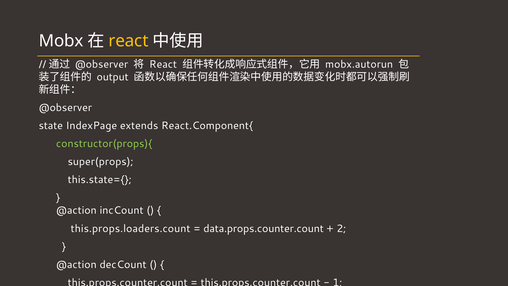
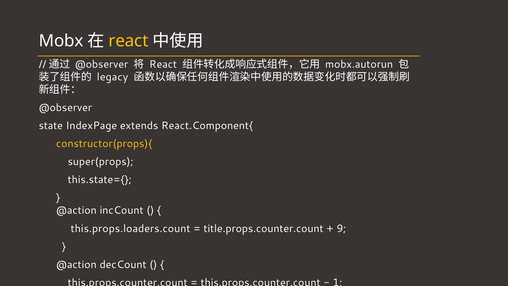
output: output -> legacy (113, 77)
constructor(props){ colour: light green -> yellow (104, 144)
data.props.counter.count: data.props.counter.count -> title.props.counter.count (264, 228)
2: 2 -> 9 (341, 228)
